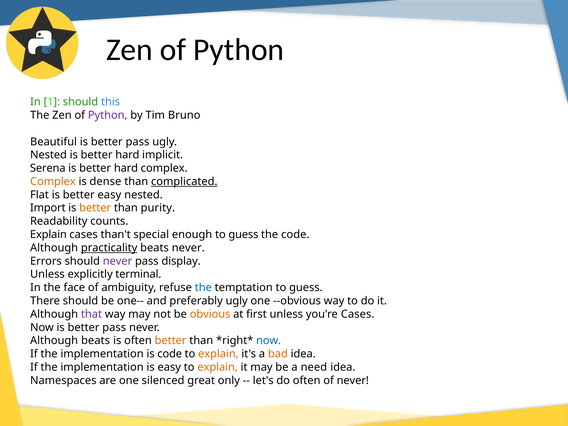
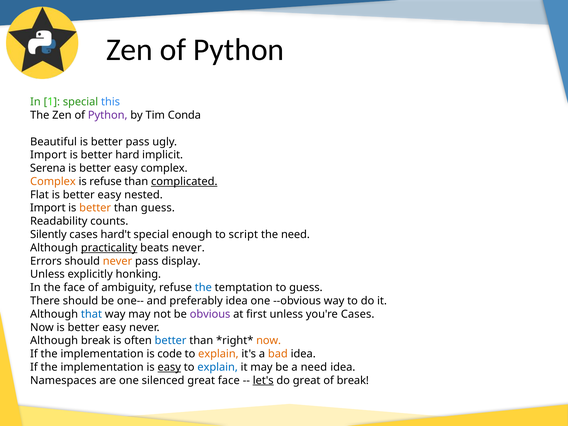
1 should: should -> special (81, 102)
Bruno: Bruno -> Conda (184, 115)
Nested: Nested -> Import (48, 155)
hard: hard -> easy (126, 168)
is dense: dense -> refuse (106, 181)
than purity: purity -> guess (158, 208)
Explain: Explain -> Silently (48, 235)
than't: than't -> hard't (116, 235)
enough to guess: guess -> script (243, 235)
the code: code -> need (295, 235)
never colour: purple -> orange (117, 261)
terminal: terminal -> honking (138, 274)
preferably ugly: ugly -> idea (237, 301)
that colour: purple -> blue (91, 314)
obvious colour: orange -> purple (210, 314)
Now is better pass: pass -> easy (114, 327)
Although beats: beats -> break (96, 341)
better colour: orange -> blue (171, 341)
now colour: blue -> orange (269, 341)
easy underline: none -> present (169, 367)
explain colour: orange -> blue (218, 367)
great only: only -> face (229, 380)
let's underline: none -> present (263, 380)
do often: often -> great (307, 380)
of never: never -> break (353, 380)
